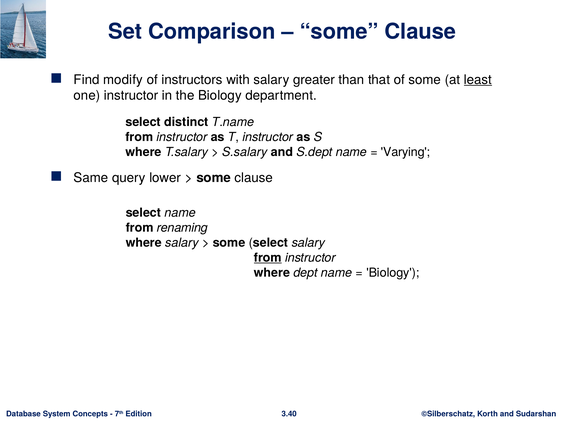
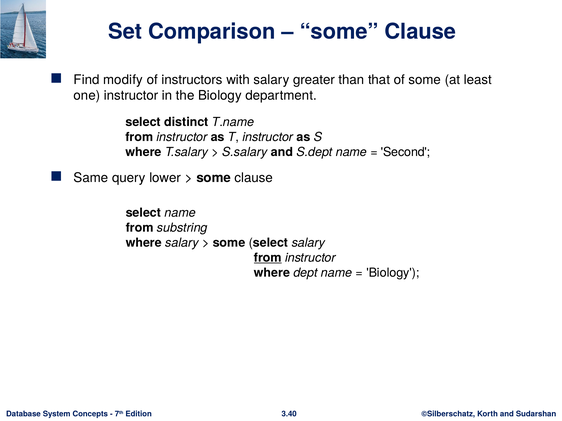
least underline: present -> none (478, 80)
Varying: Varying -> Second (406, 152)
renaming: renaming -> substring (182, 228)
